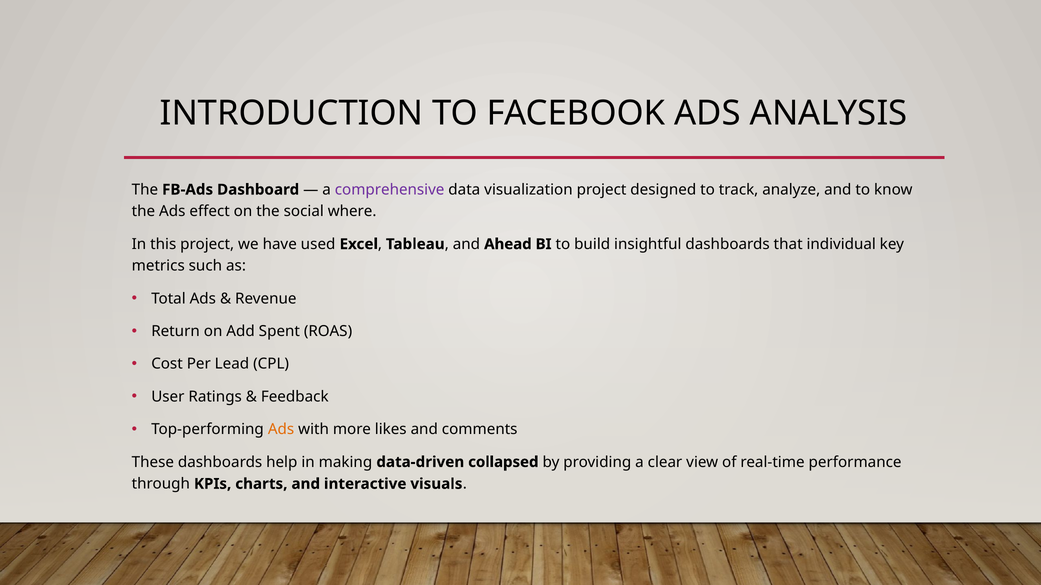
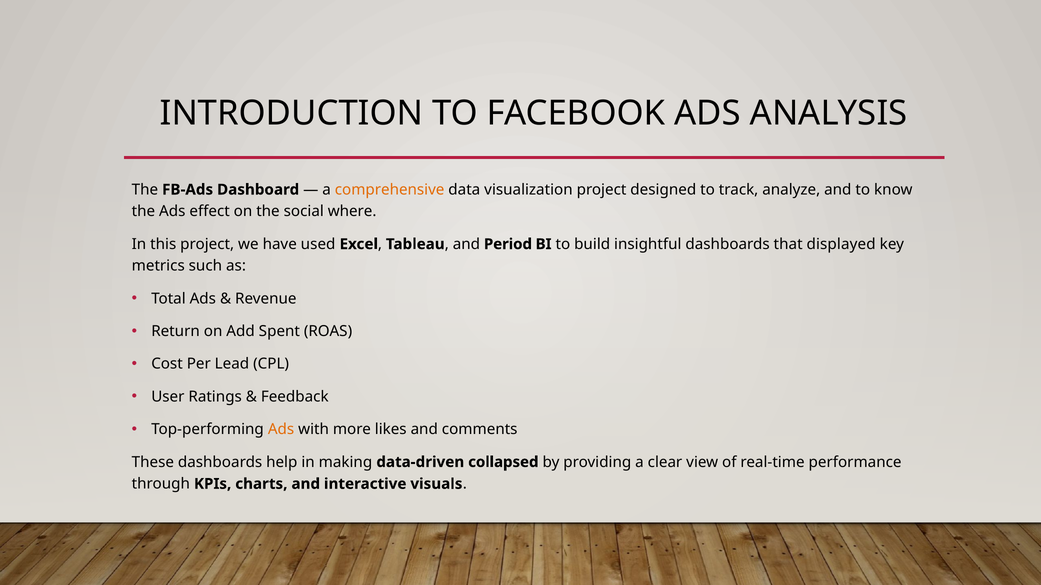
comprehensive colour: purple -> orange (390, 190)
Ahead: Ahead -> Period (508, 244)
individual: individual -> displayed (841, 244)
